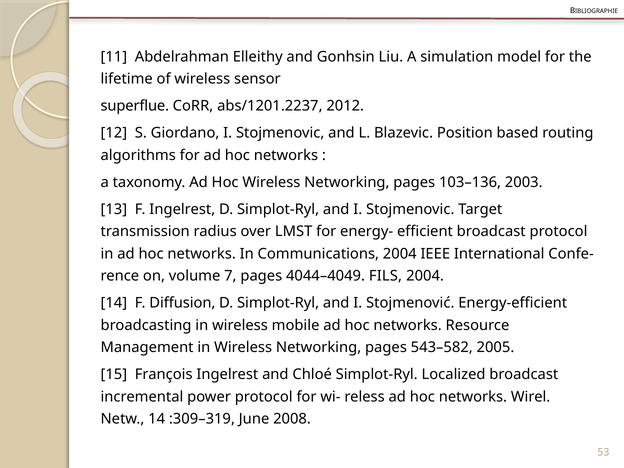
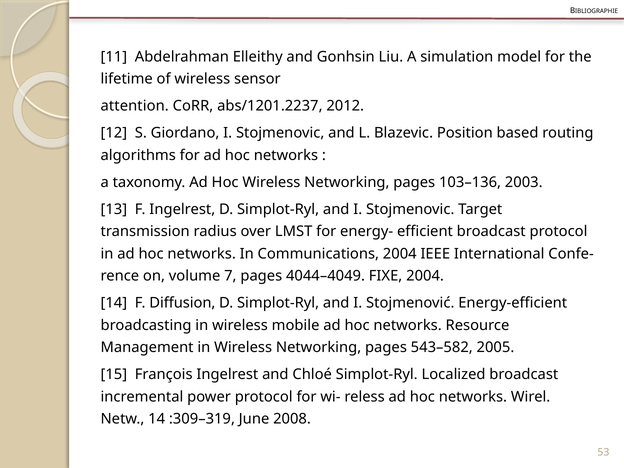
superflue: superflue -> attention (135, 106)
FILS: FILS -> FIXE (386, 276)
